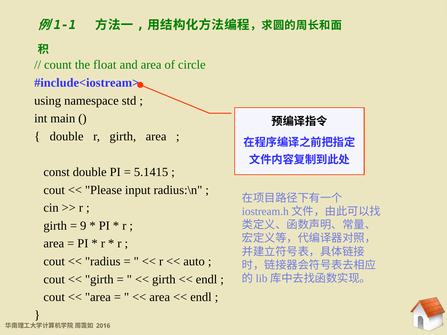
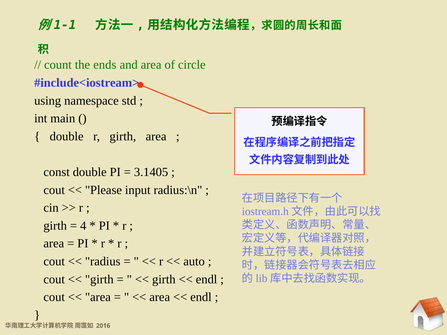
float: float -> ends (105, 65)
5.1415: 5.1415 -> 3.1405 (151, 172)
9: 9 -> 4 (83, 226)
